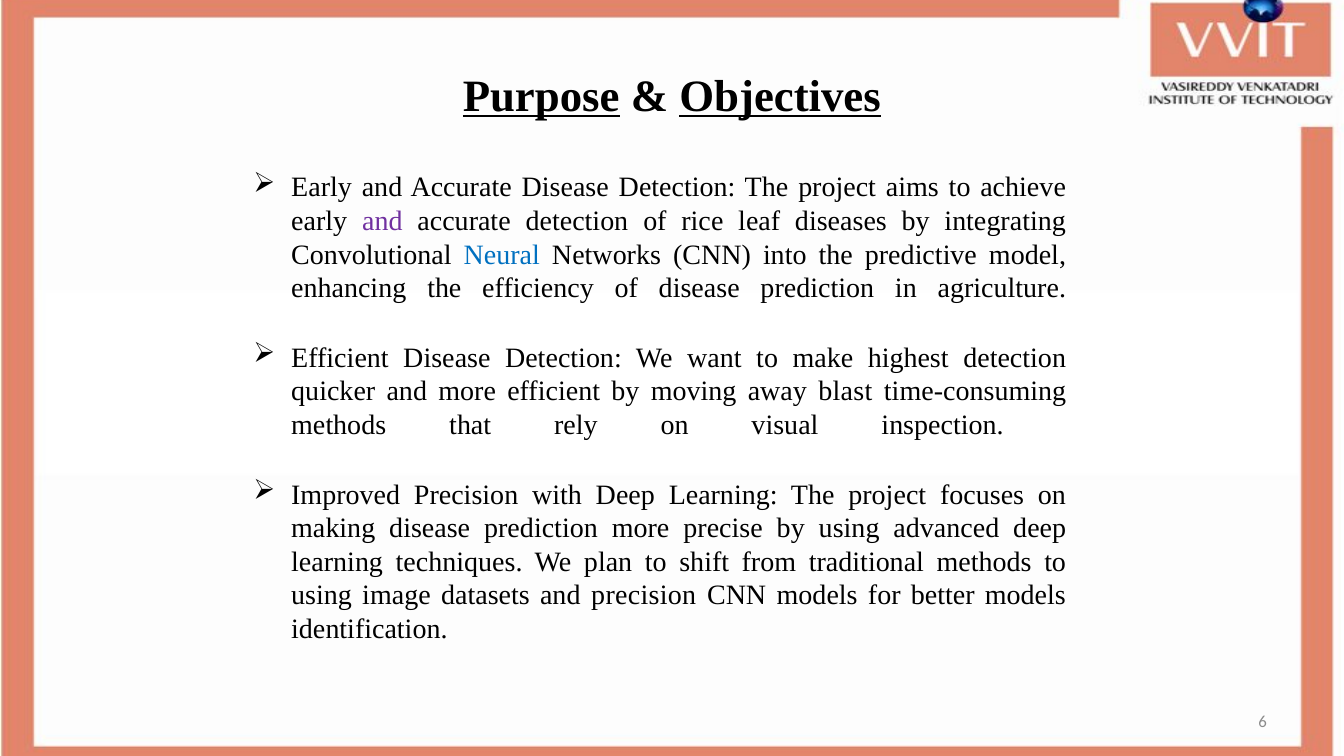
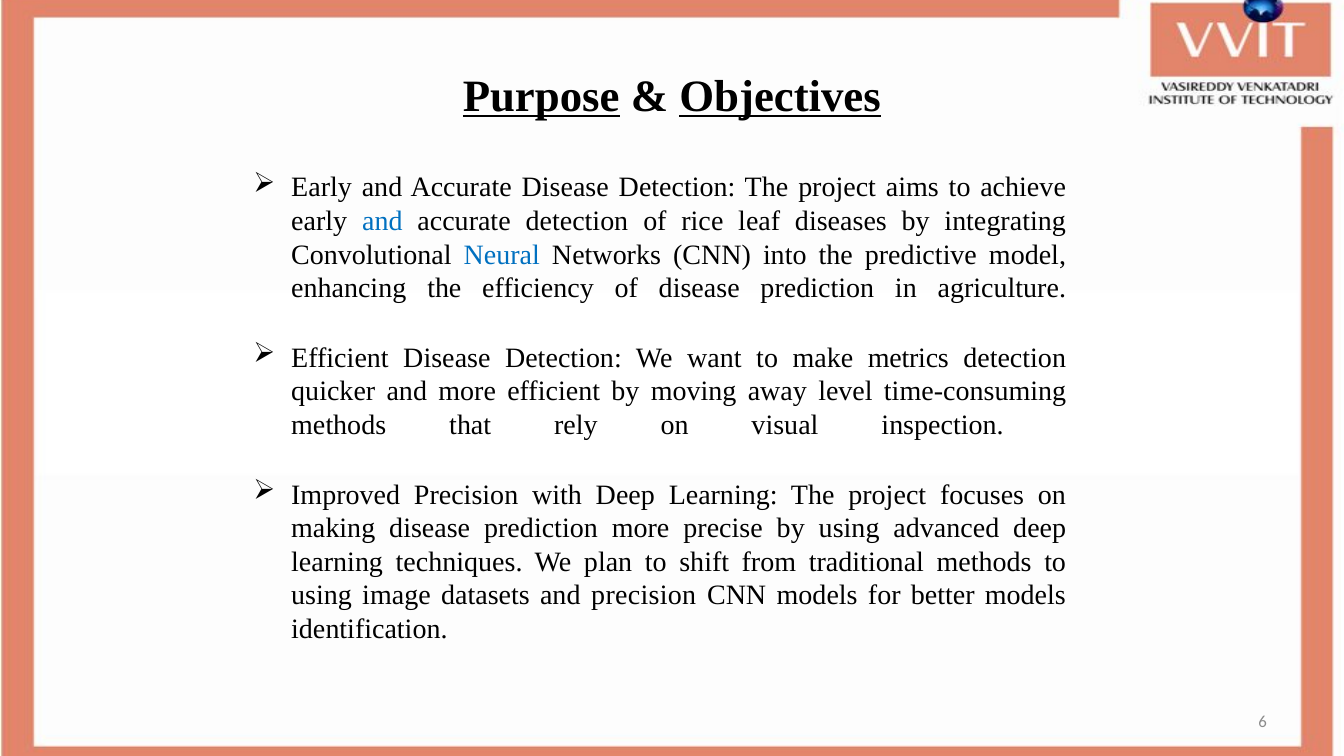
and colour: purple -> blue (382, 221)
highest: highest -> metrics (908, 358)
blast: blast -> level (845, 392)
